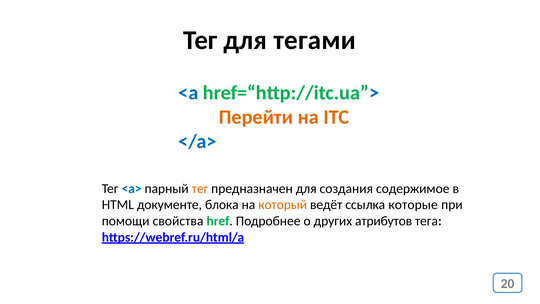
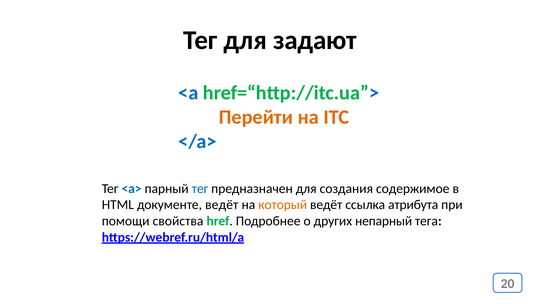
тегами: тегами -> задают (315, 40)
тег colour: orange -> blue (200, 188)
документе блока: блока -> ведёт (222, 205)
которые: которые -> атрибута (413, 205)
атрибутов: атрибутов -> непарный (384, 221)
